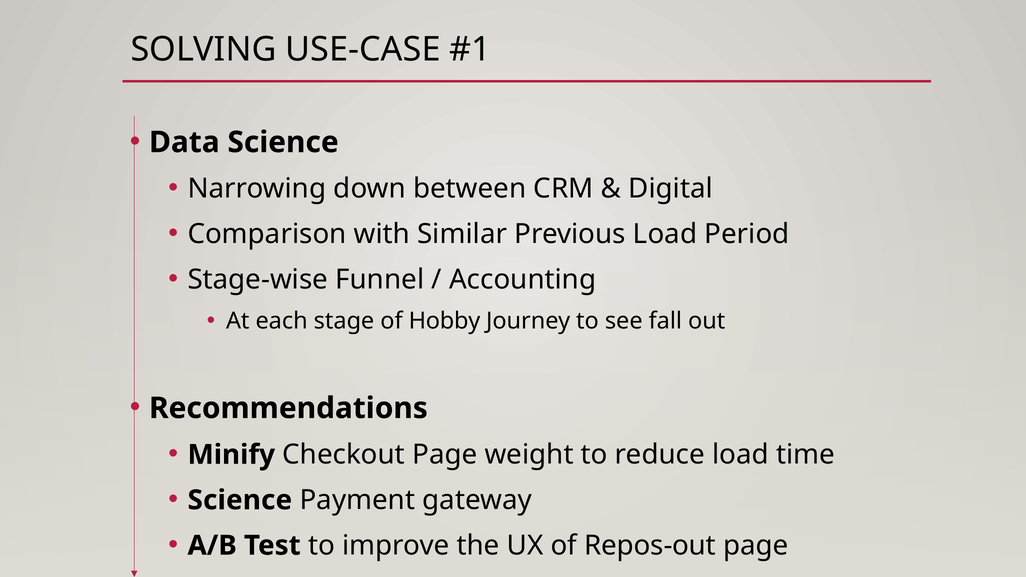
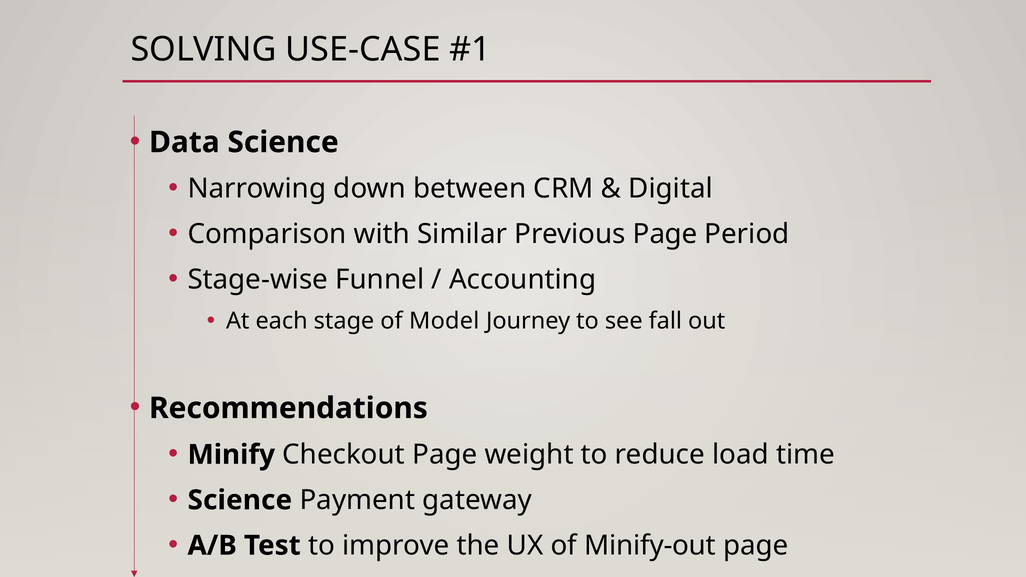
Previous Load: Load -> Page (665, 234)
Hobby: Hobby -> Model (444, 321)
Repos-out: Repos-out -> Minify-out (650, 546)
